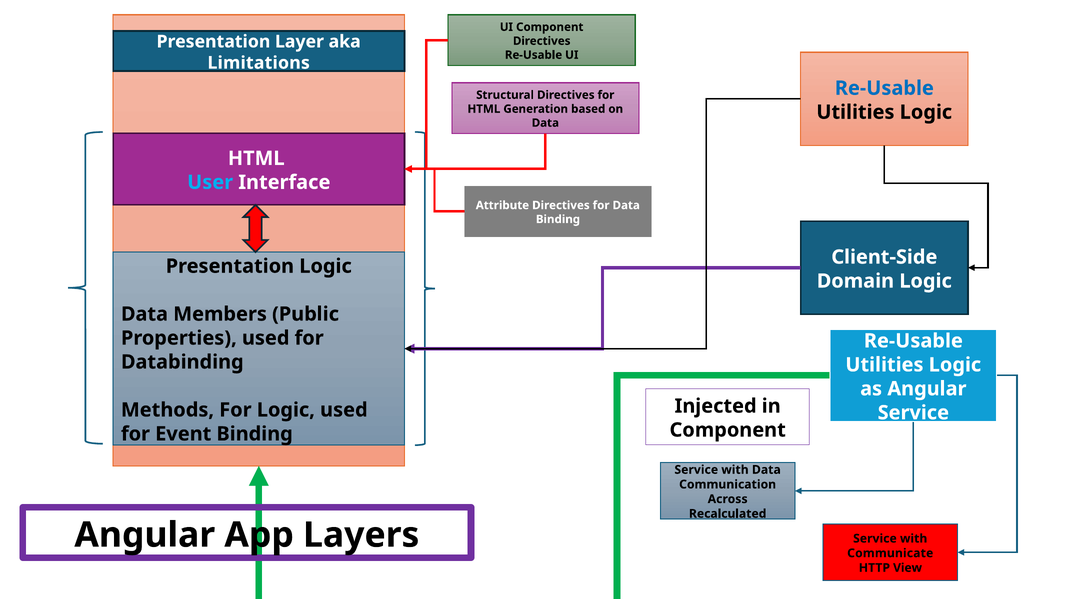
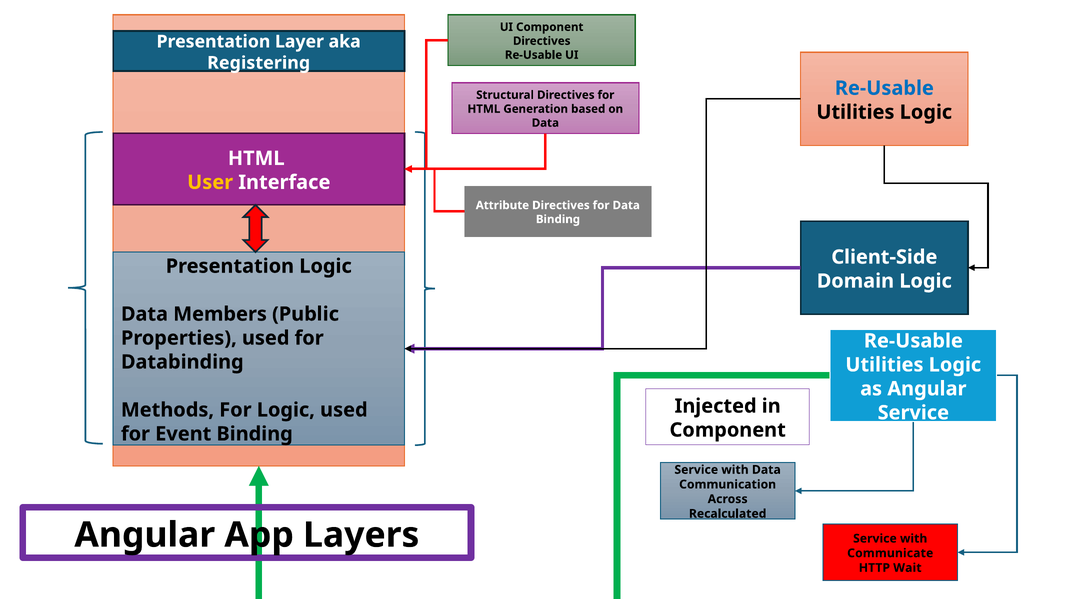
Limitations: Limitations -> Registering (259, 63)
User colour: light blue -> yellow (210, 182)
View: View -> Wait (907, 568)
